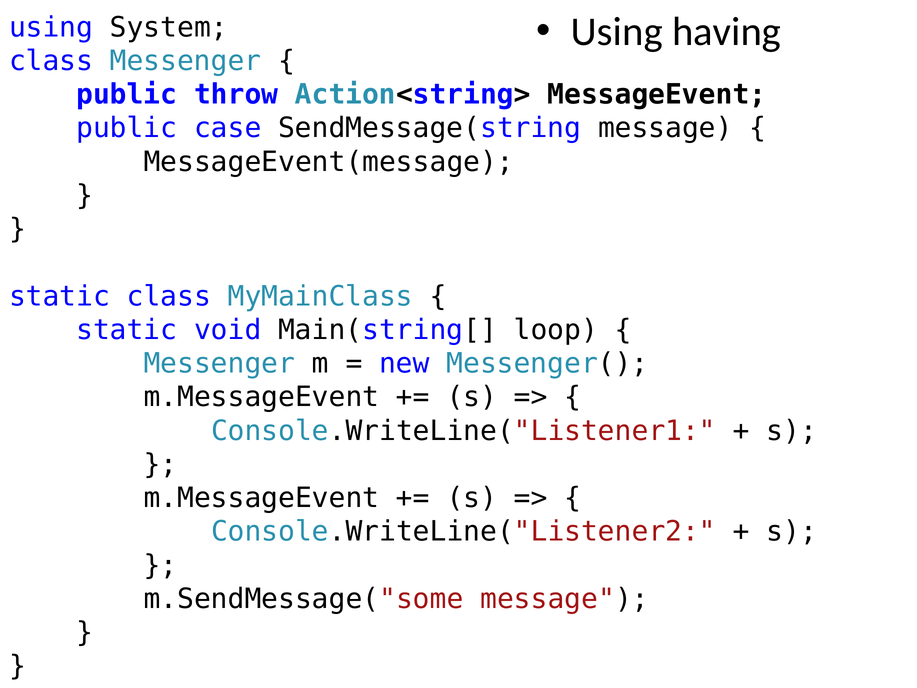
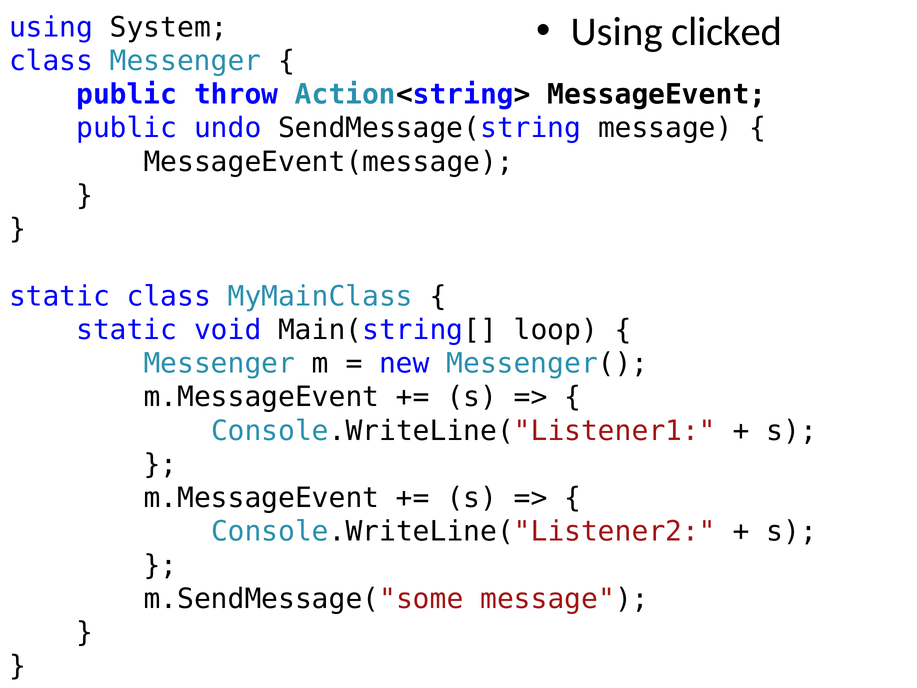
having: having -> clicked (727, 32)
case: case -> undo (228, 128)
